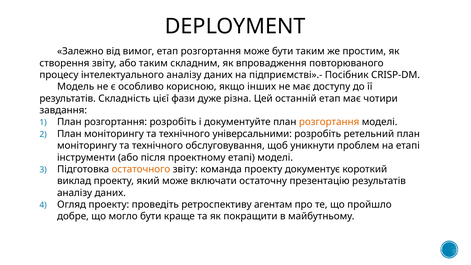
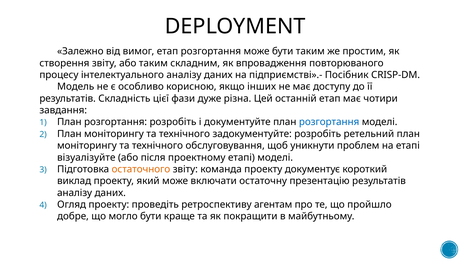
розгортання colour: orange -> blue (329, 122)
універсальними: універсальними -> задокументуйте (252, 134)
інструменти: інструменти -> візуалізуйте (86, 157)
